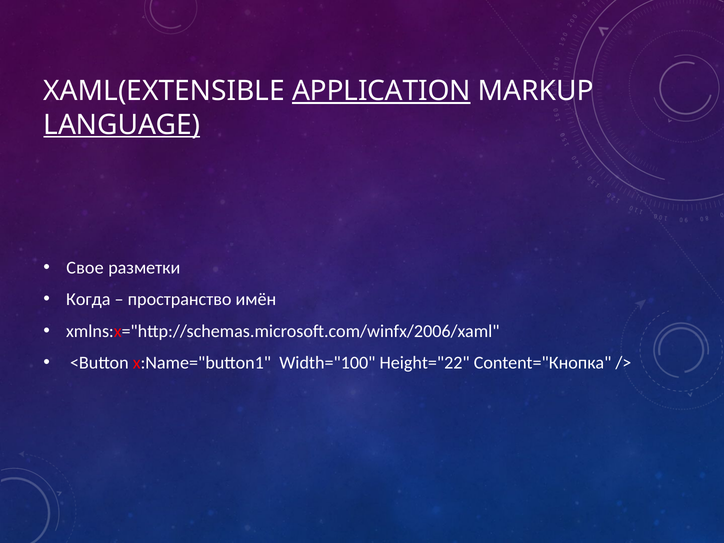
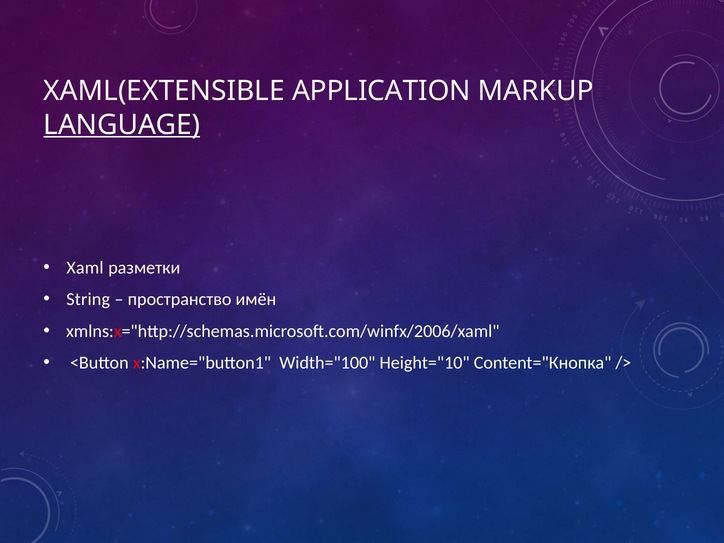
APPLICATION underline: present -> none (381, 91)
Свое: Свое -> Xaml (85, 268)
Когда: Когда -> String (88, 299)
Height="22: Height="22 -> Height="10 (425, 363)
